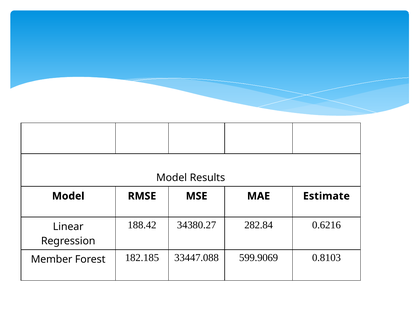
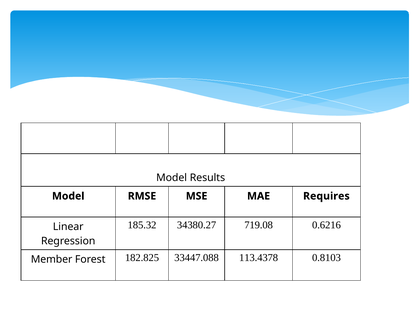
Estimate: Estimate -> Requires (326, 196)
188.42: 188.42 -> 185.32 (142, 225)
282.84: 282.84 -> 719.08 (259, 225)
182.185: 182.185 -> 182.825 (142, 258)
599.9069: 599.9069 -> 113.4378 (259, 258)
